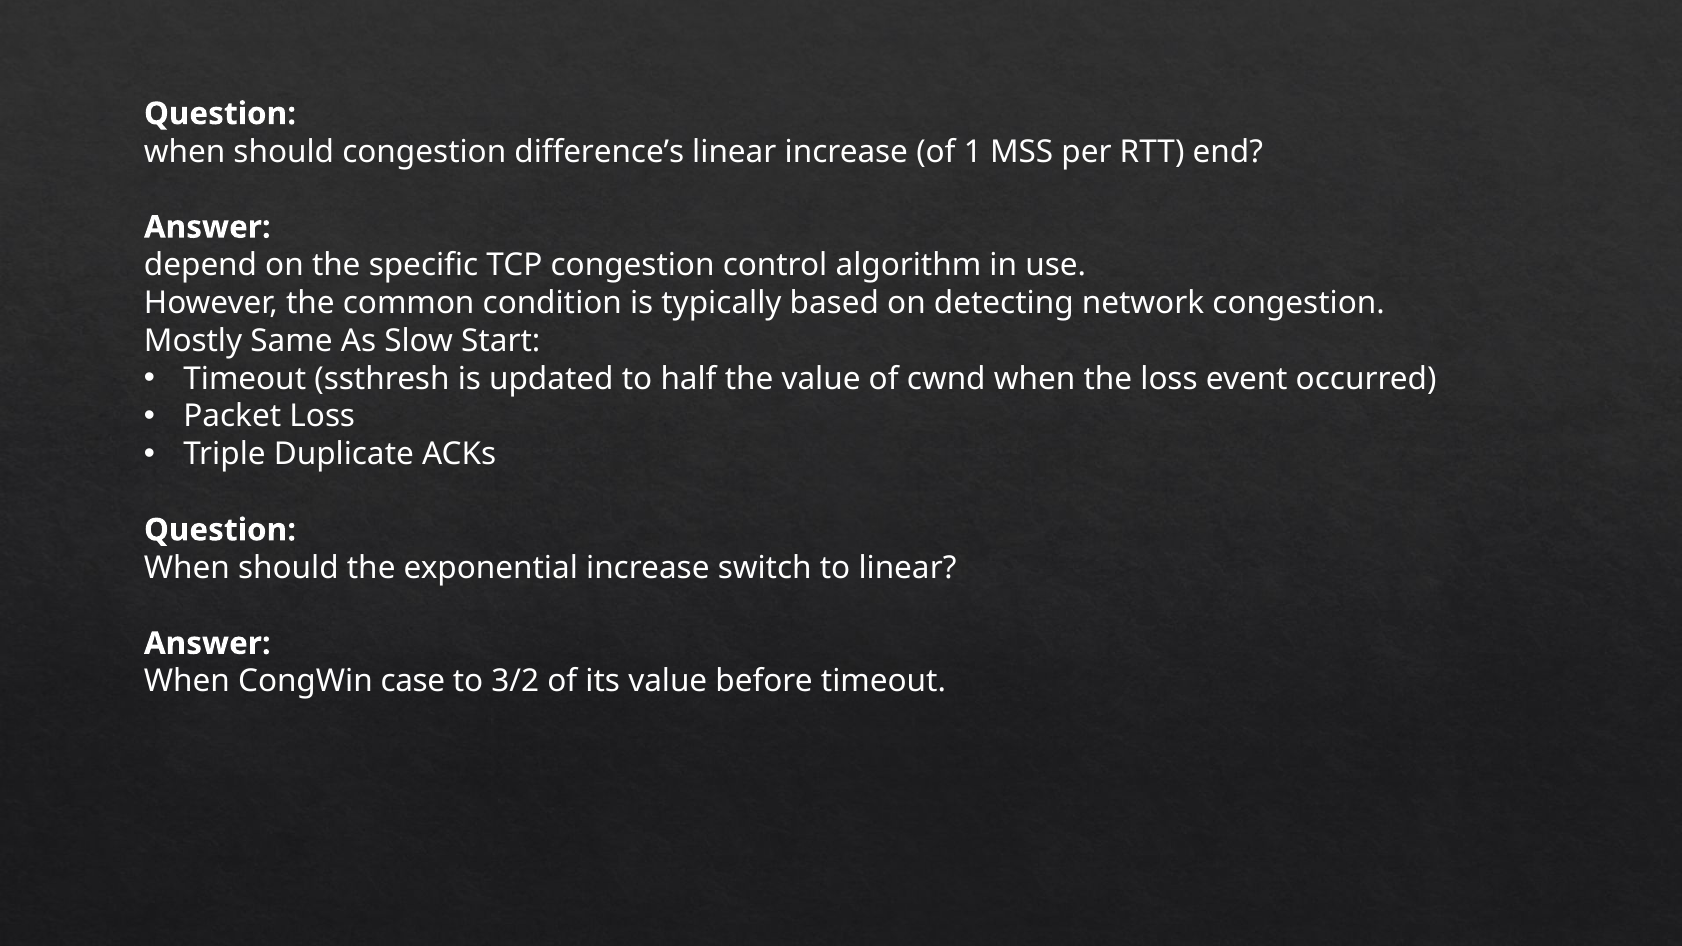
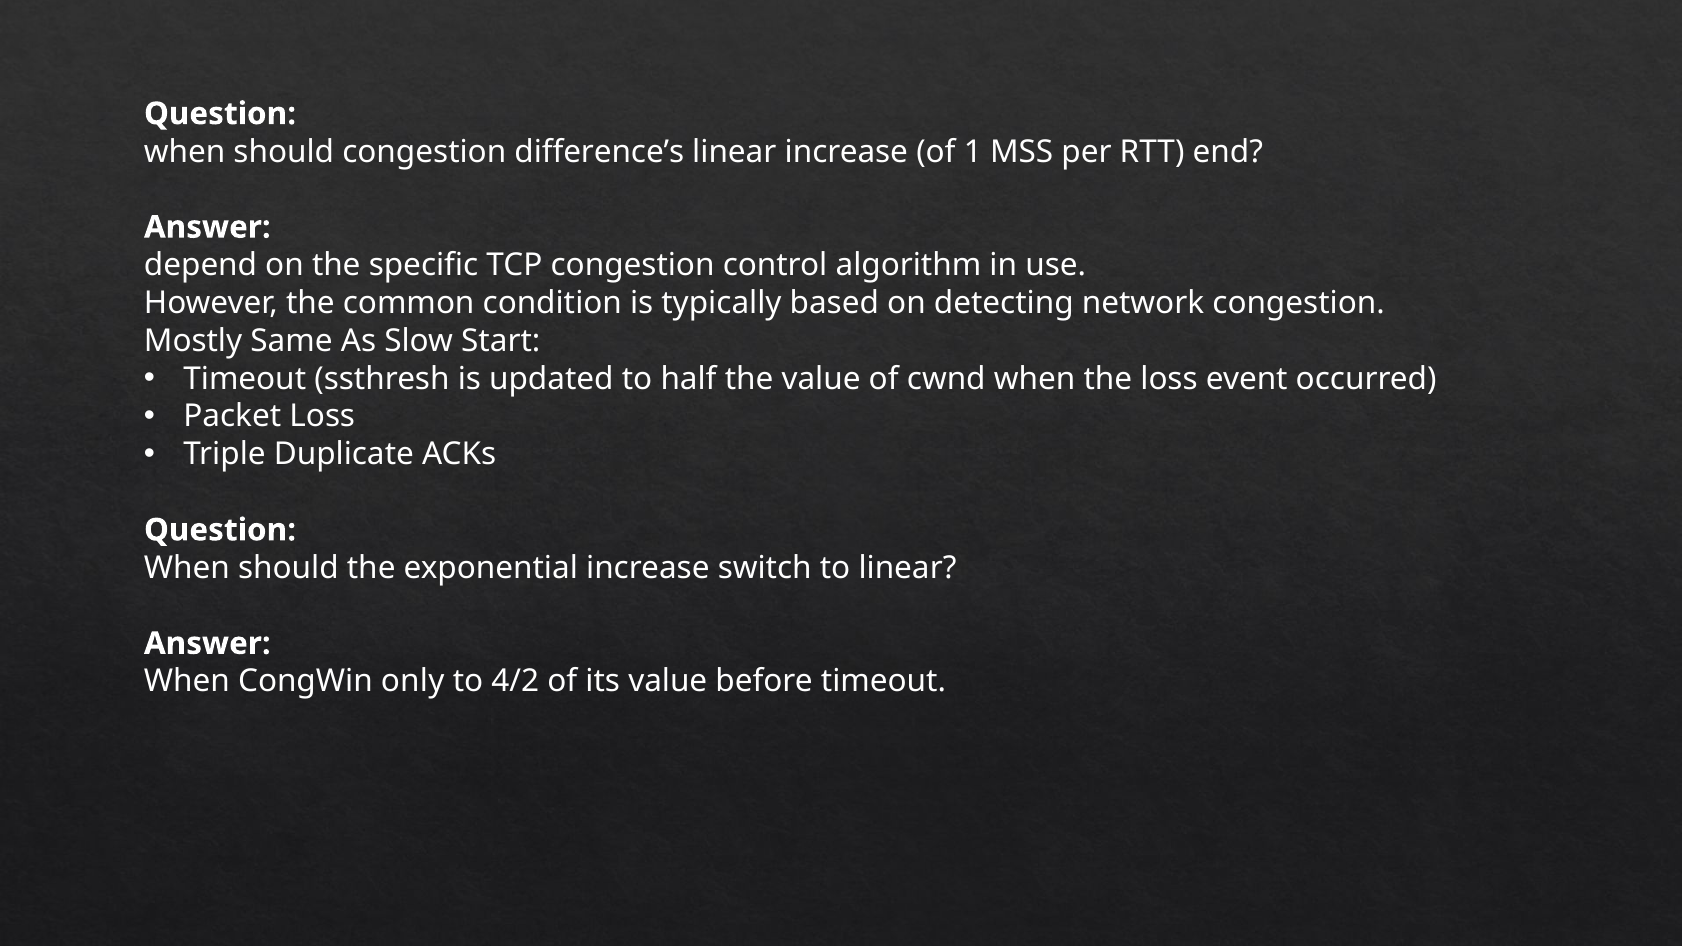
case: case -> only (413, 681)
3/2: 3/2 -> 4/2 (515, 681)
